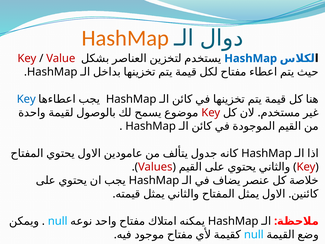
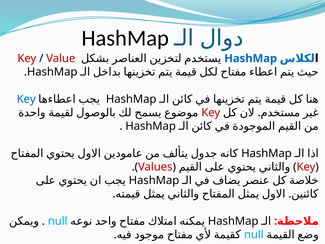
HashMap colour: orange -> black (125, 38)
